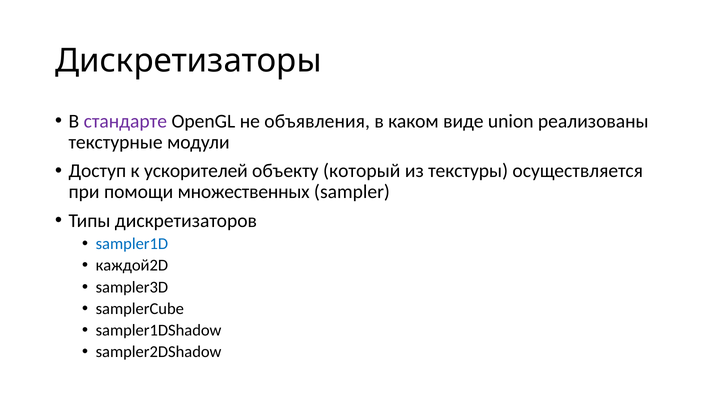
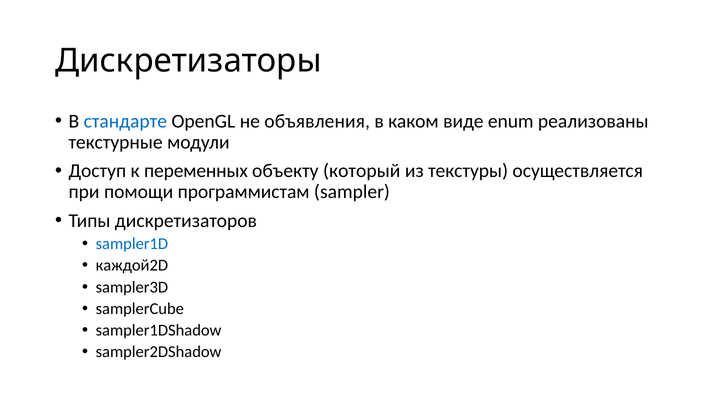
стандарте colour: purple -> blue (125, 121)
union: union -> enum (511, 121)
ускорителей: ускорителей -> переменных (196, 171)
множественных: множественных -> программистам (244, 192)
